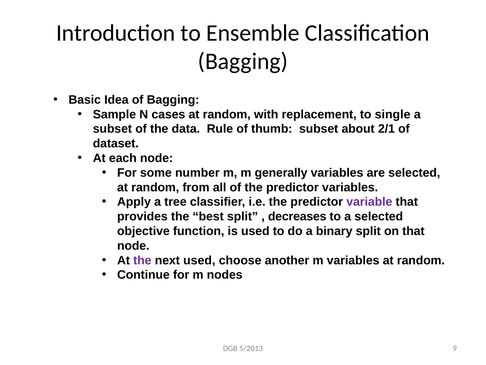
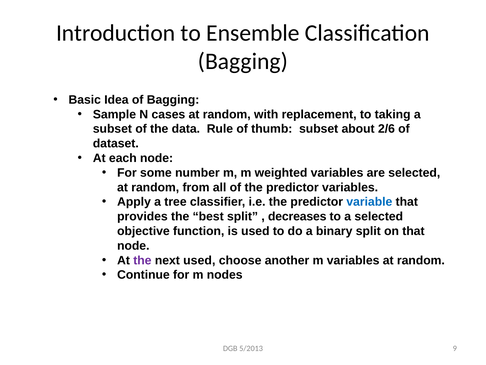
single: single -> taking (393, 114)
2/1: 2/1 -> 2/6 (386, 129)
generally: generally -> weighted (281, 173)
variable colour: purple -> blue (369, 202)
